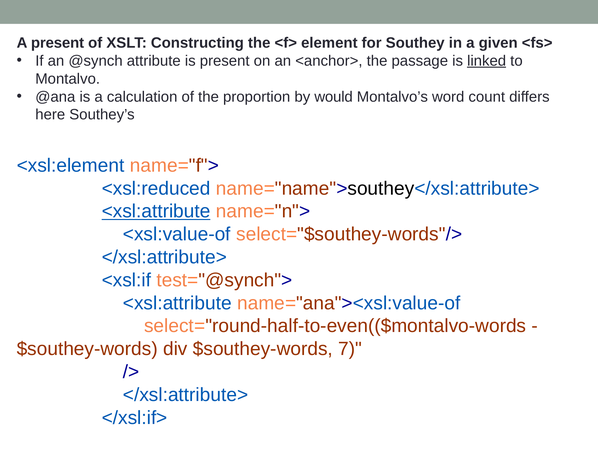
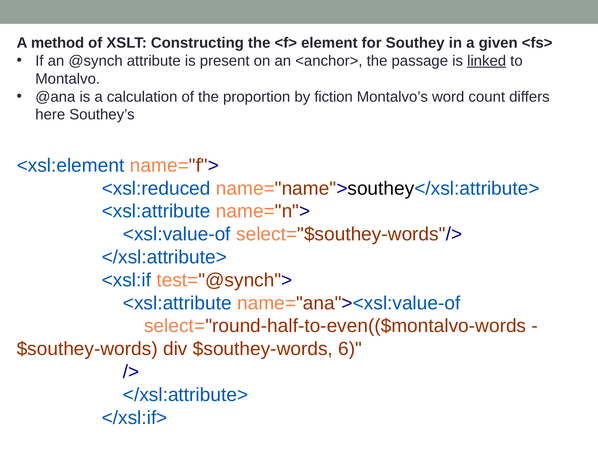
A present: present -> method (58, 43)
would: would -> fiction (334, 97)
<xsl:attribute underline: present -> none (156, 211)
7: 7 -> 6 (350, 349)
